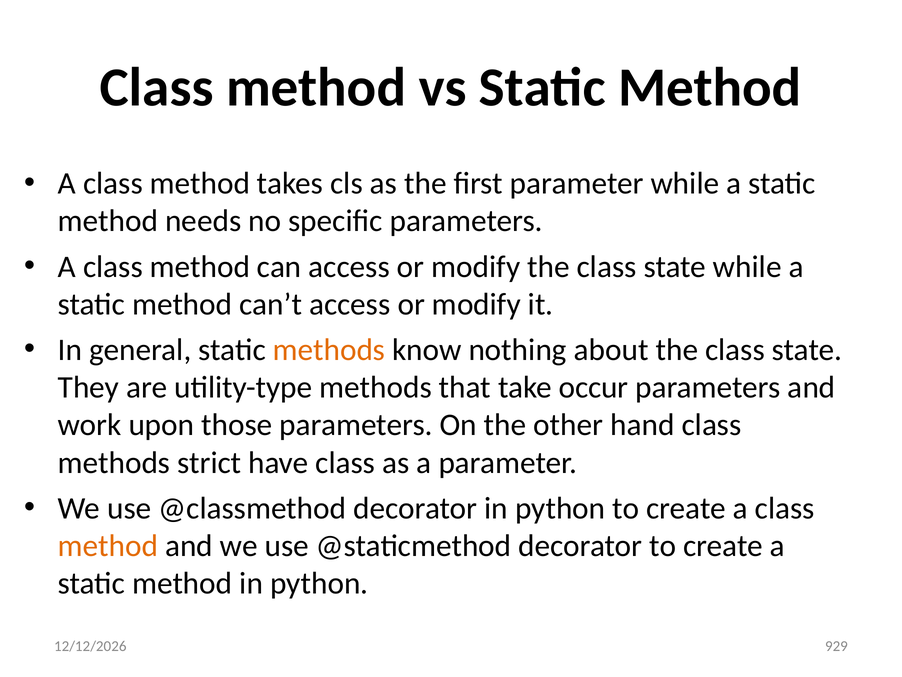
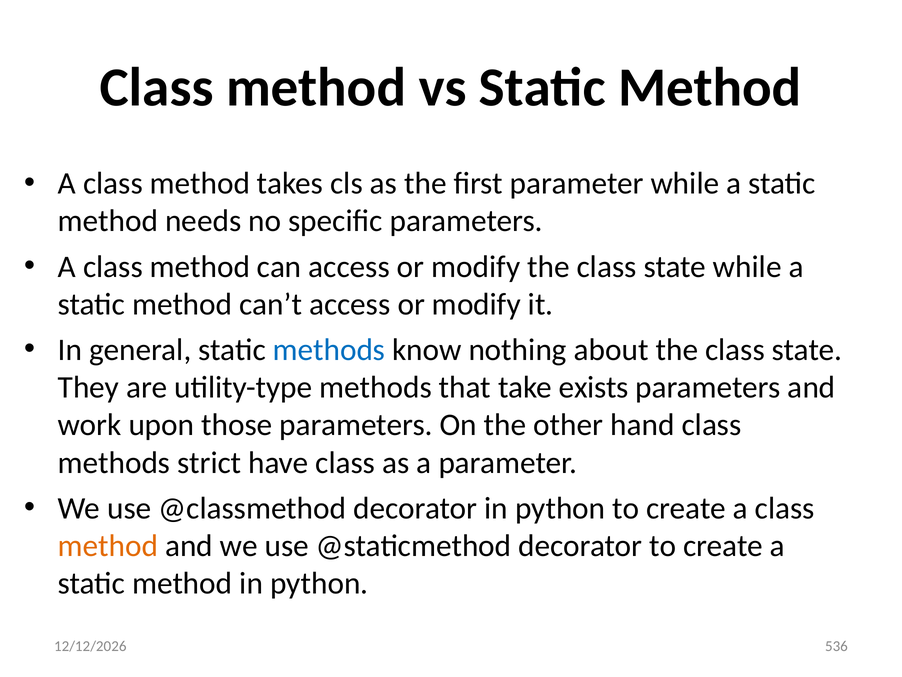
methods colour: orange -> blue (329, 350)
occur: occur -> exists (594, 387)
929: 929 -> 536 (836, 646)
